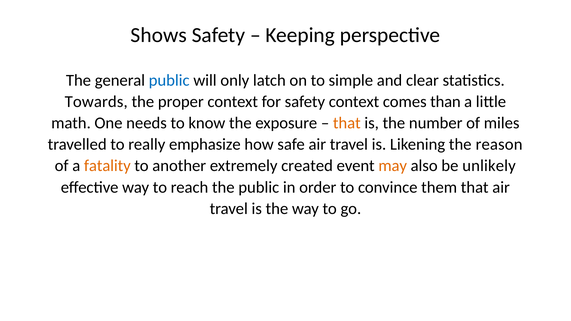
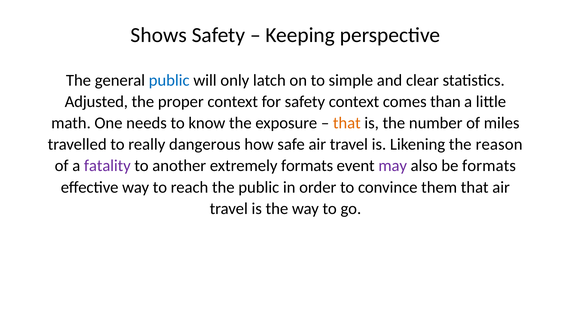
Towards: Towards -> Adjusted (96, 102)
emphasize: emphasize -> dangerous (205, 145)
fatality colour: orange -> purple (107, 166)
extremely created: created -> formats (307, 166)
may colour: orange -> purple (393, 166)
be unlikely: unlikely -> formats (489, 166)
